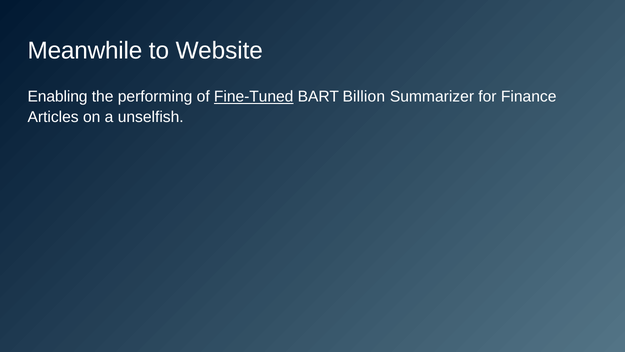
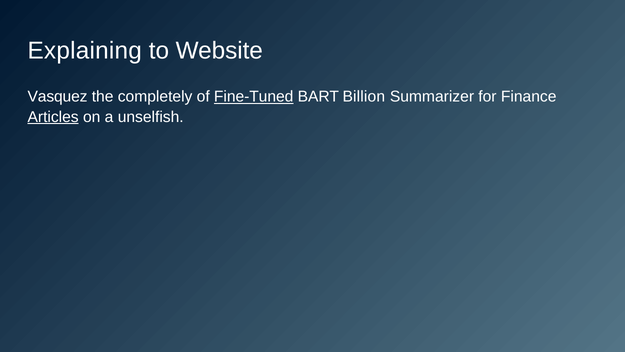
Meanwhile: Meanwhile -> Explaining (85, 51)
Enabling: Enabling -> Vasquez (58, 97)
performing: performing -> completely (155, 97)
Articles underline: none -> present (53, 117)
